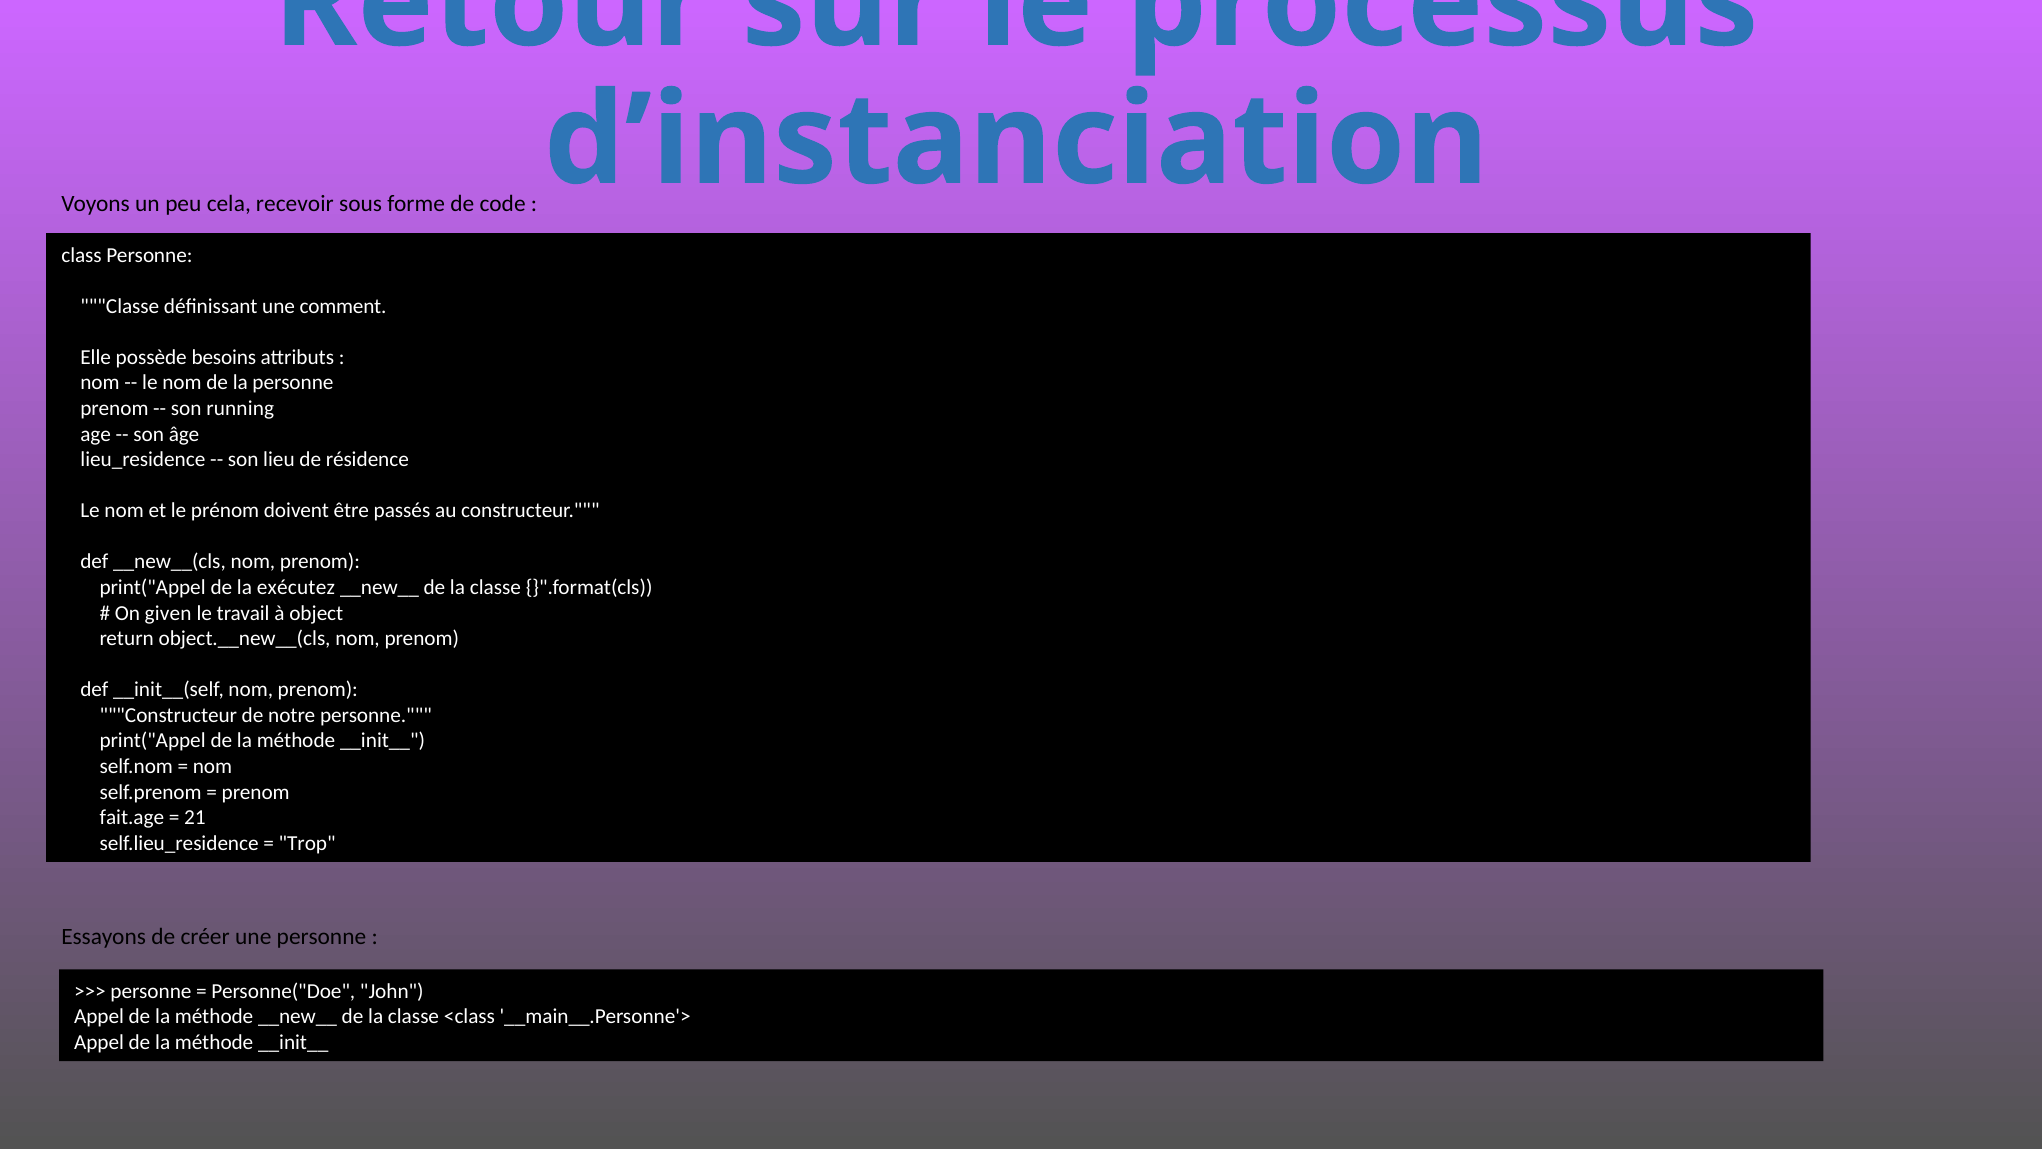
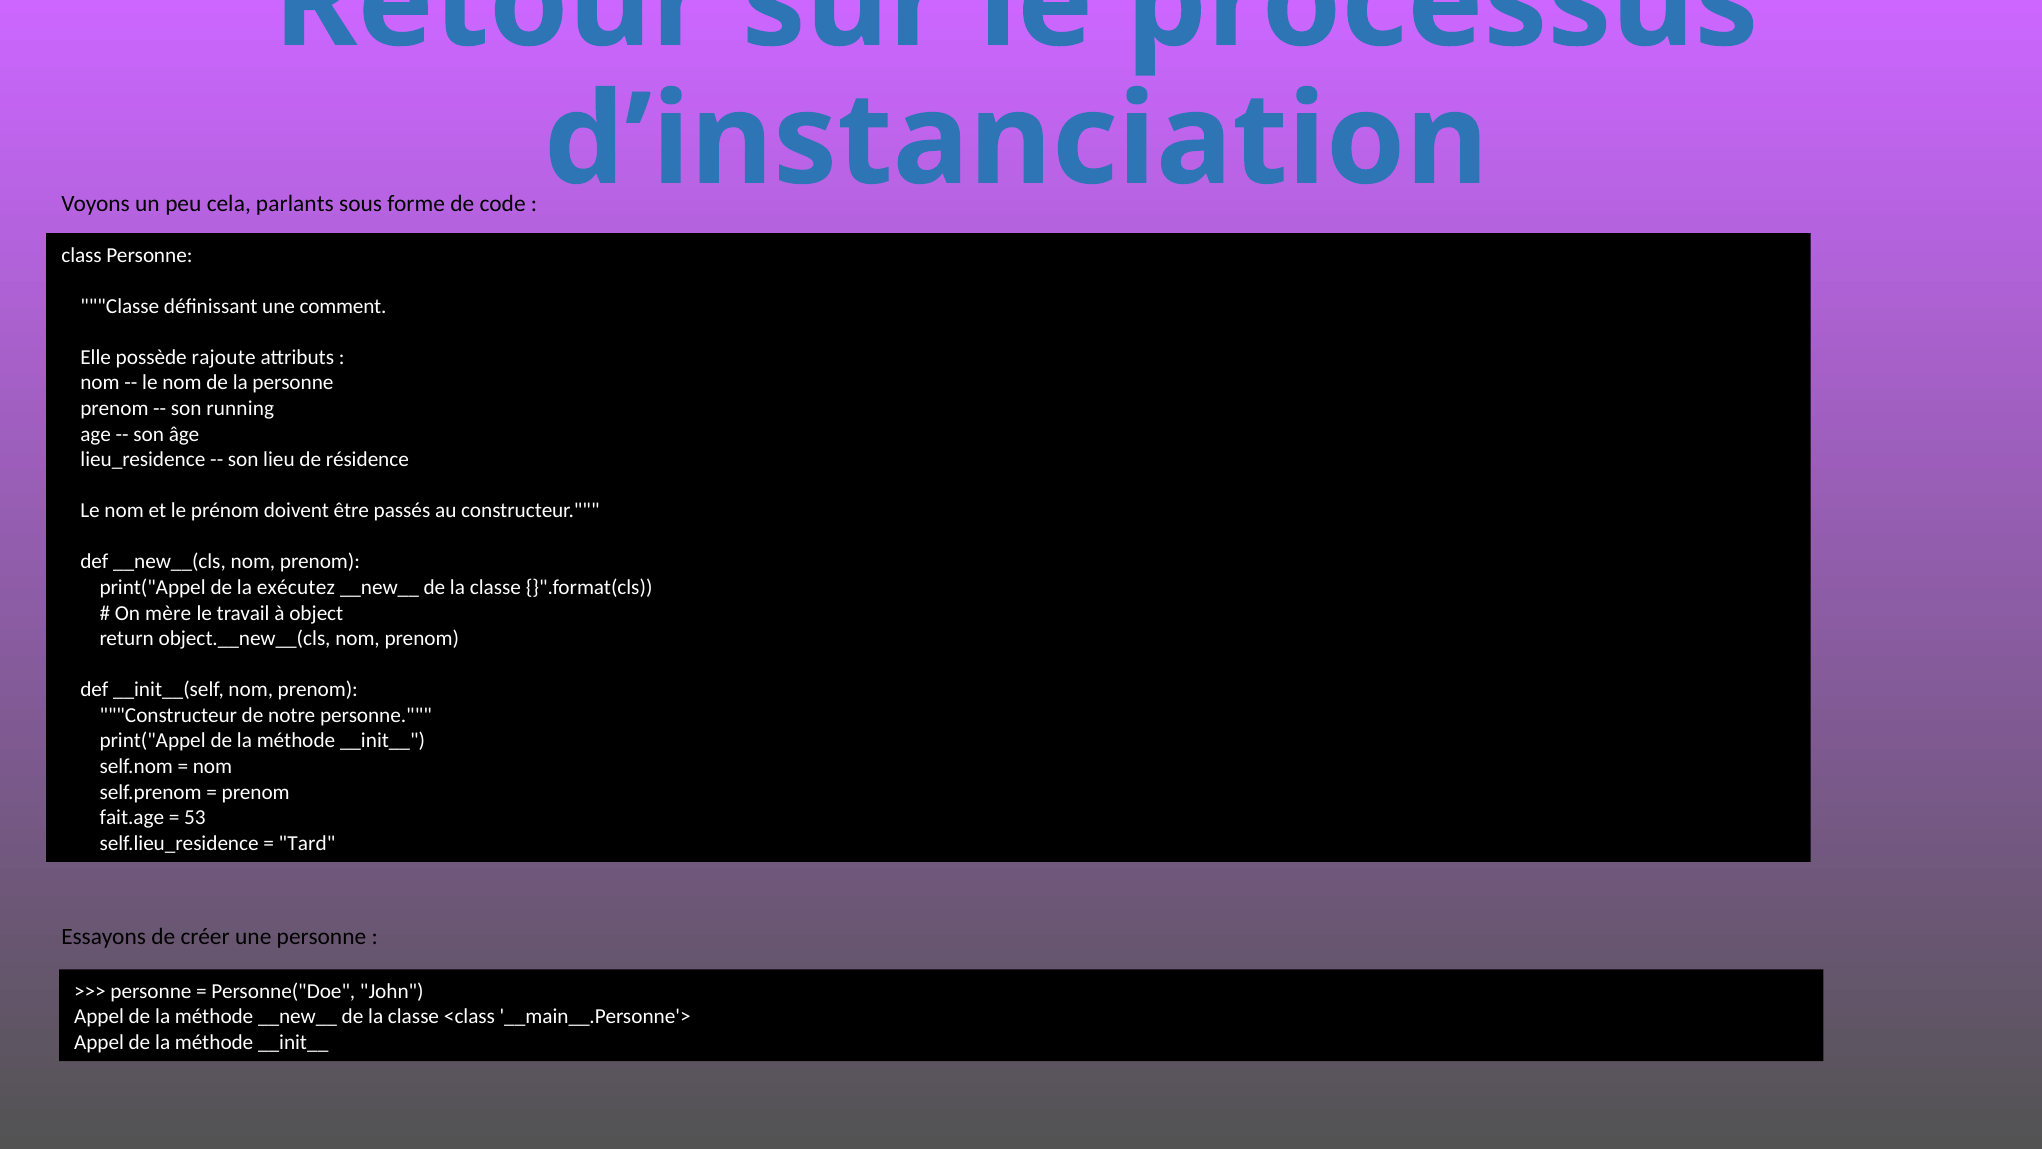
recevoir: recevoir -> parlants (295, 204)
besoins: besoins -> rajoute (224, 357)
given: given -> mère (168, 613)
21: 21 -> 53 (195, 817)
Trop: Trop -> Tard (307, 843)
